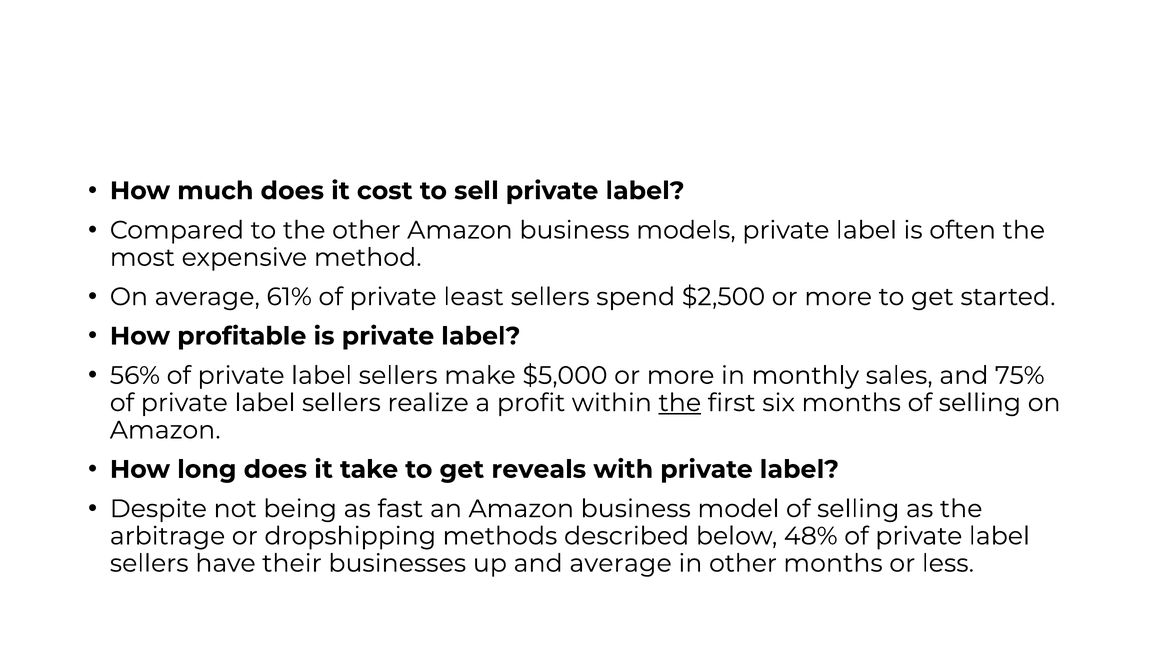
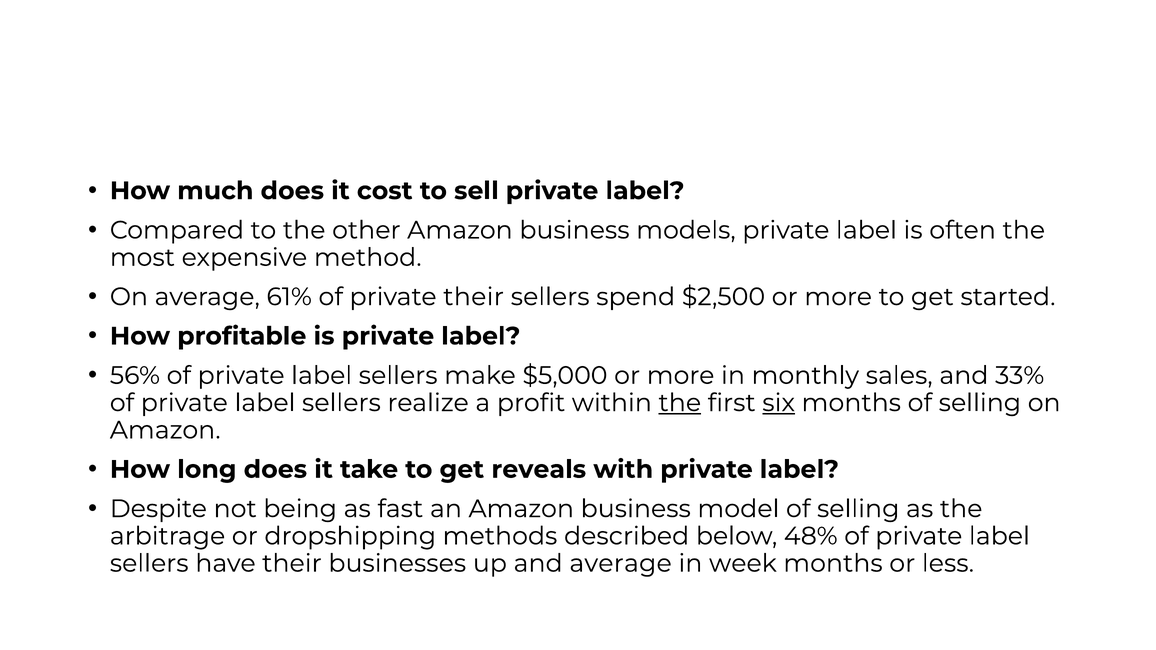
private least: least -> their (474, 297)
75%: 75% -> 33% (1020, 376)
six underline: none -> present (779, 403)
in other: other -> week (743, 564)
